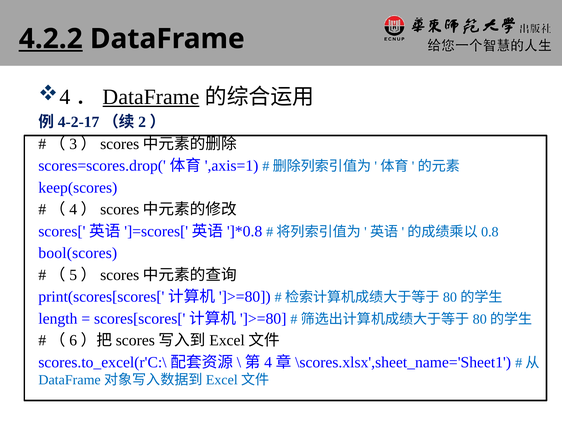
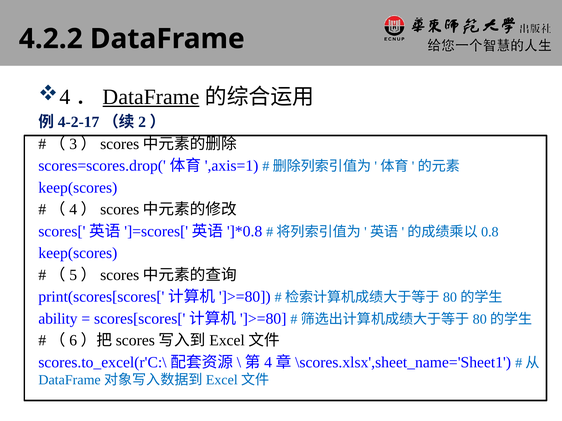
4.2.2 underline: present -> none (51, 39)
bool(scores: bool(scores -> keep(scores (78, 253)
length: length -> ability (58, 319)
